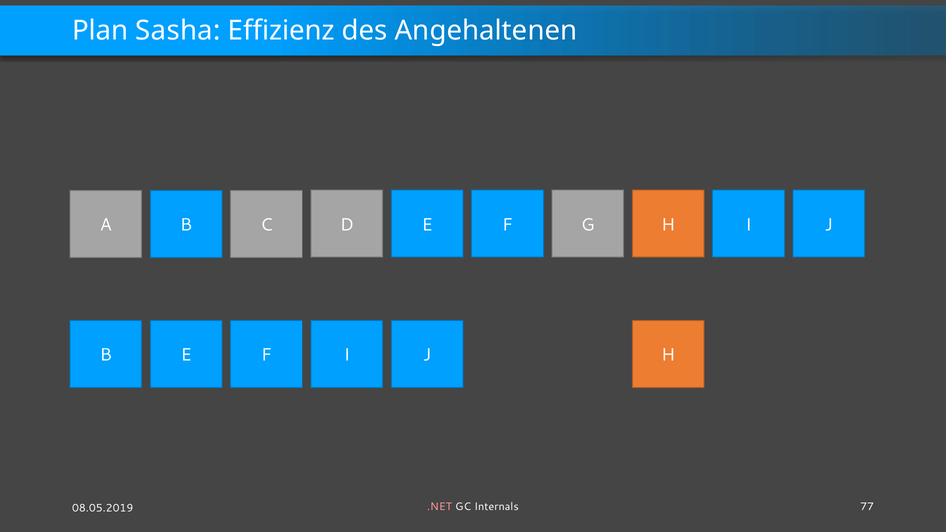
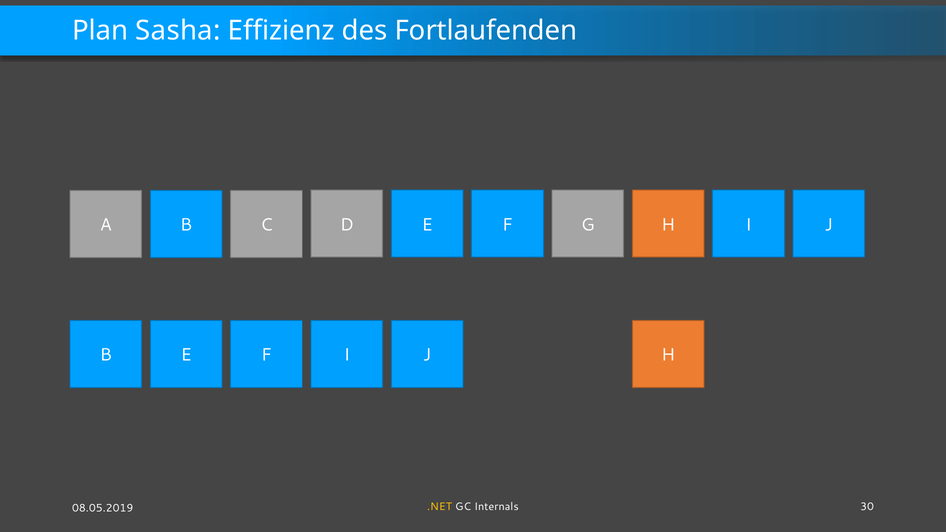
Angehaltenen: Angehaltenen -> Fortlaufenden (486, 31)
.NET colour: pink -> yellow (440, 507)
77: 77 -> 30 (867, 507)
